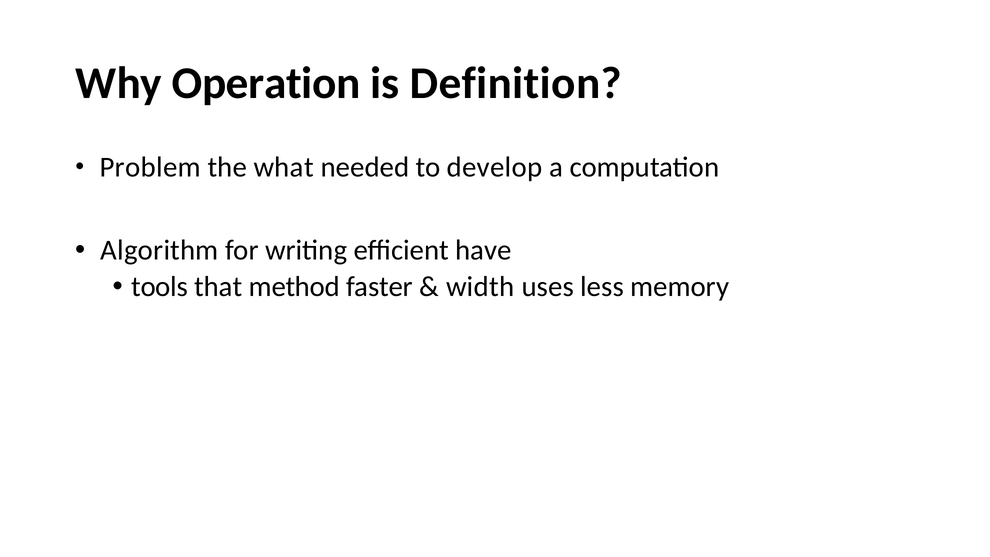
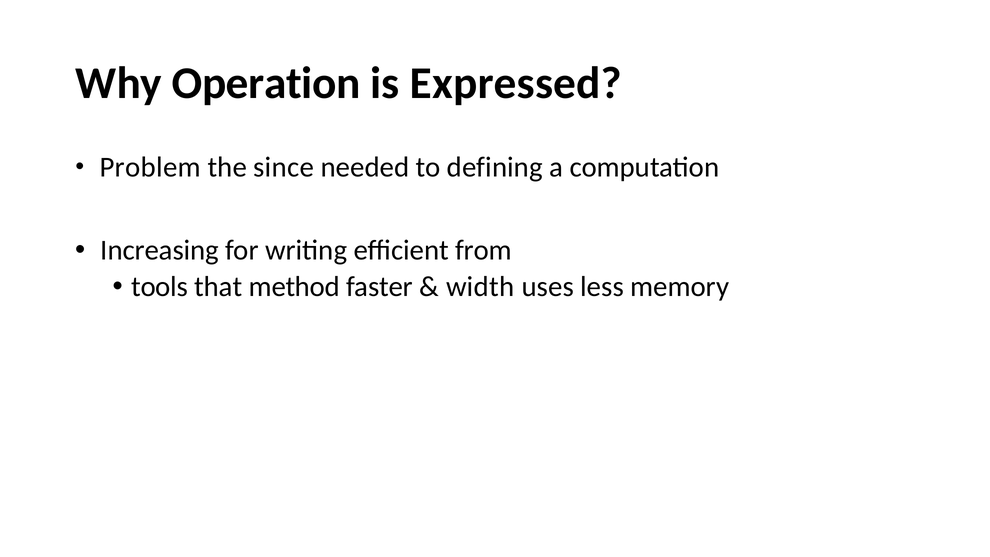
Definition: Definition -> Expressed (516, 83)
what: what -> since (284, 167)
develop: develop -> defining (495, 167)
Algorithm: Algorithm -> Increasing (160, 250)
have: have -> from (484, 250)
